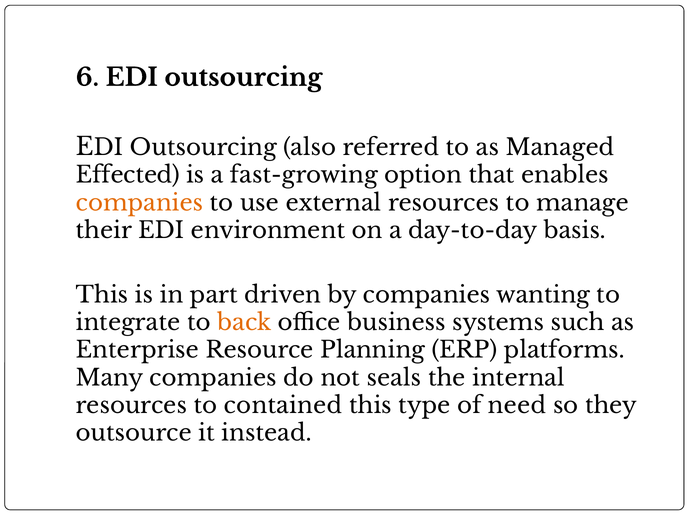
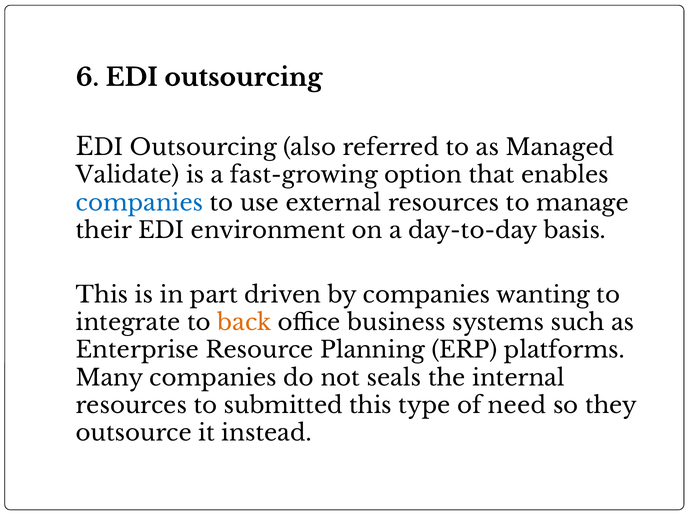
Effected: Effected -> Validate (128, 175)
companies colour: orange -> blue (139, 203)
contained: contained -> submitted (283, 405)
